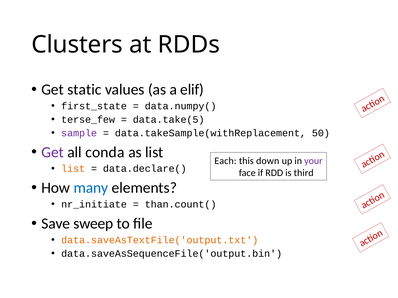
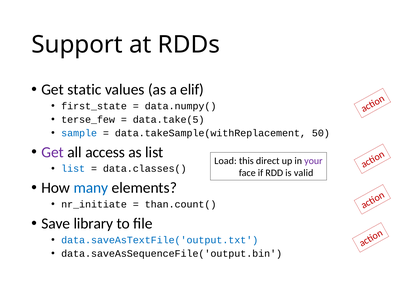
Clusters: Clusters -> Support (77, 45)
sample colour: purple -> blue (79, 133)
conda: conda -> access (105, 152)
Each: Each -> Load (225, 161)
down: down -> direct (268, 161)
list colour: orange -> blue (73, 169)
data.declare(: data.declare( -> data.classes( (145, 169)
third: third -> valid (304, 173)
sweep: sweep -> library (93, 224)
data.saveAsTextFile('output.txt colour: orange -> blue (160, 240)
